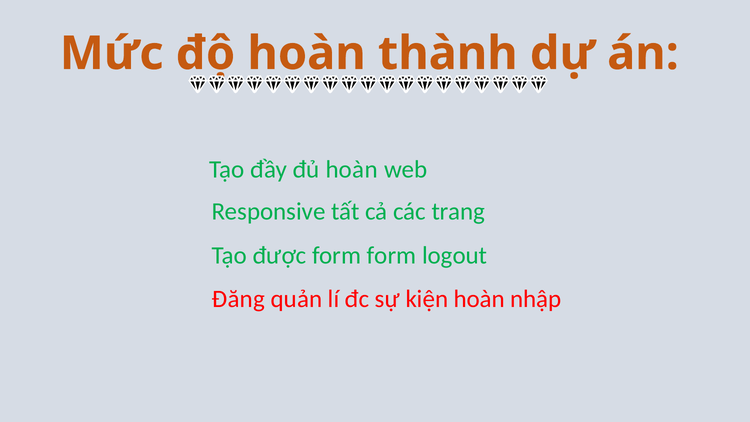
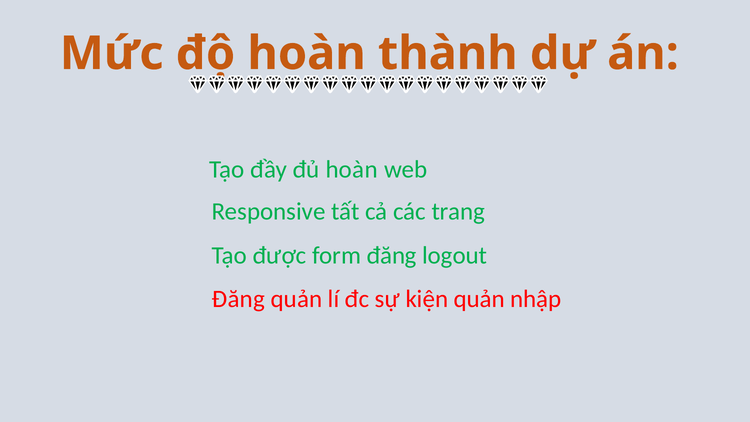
form form: form -> đăng (392, 255)
kiện hoàn: hoàn -> quản (479, 299)
